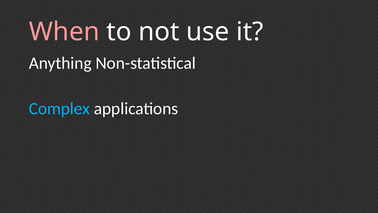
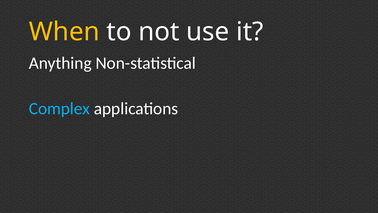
When colour: pink -> yellow (64, 32)
